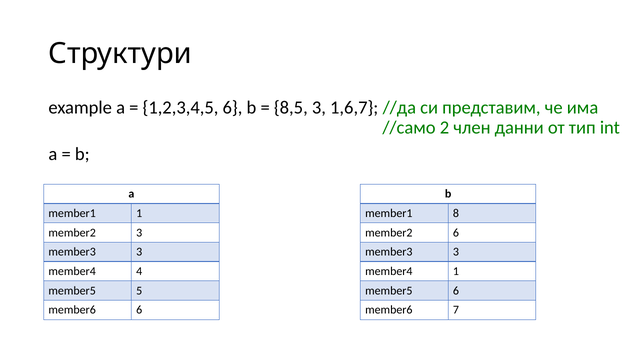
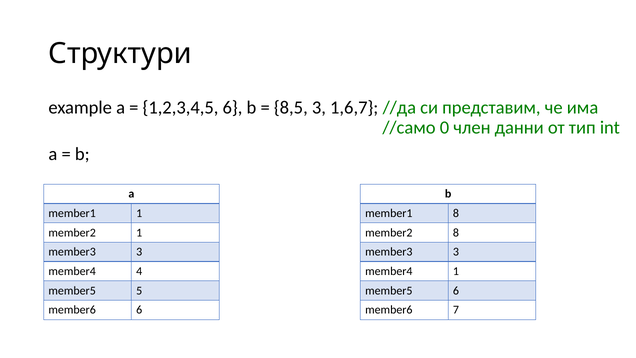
2: 2 -> 0 (444, 128)
member2 3: 3 -> 1 (139, 232)
member2 6: 6 -> 8 (456, 232)
